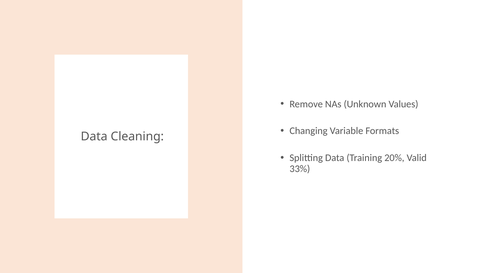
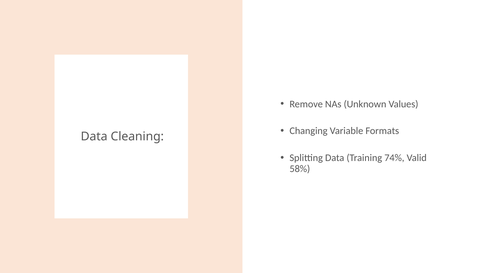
20%: 20% -> 74% (394, 158)
33%: 33% -> 58% (300, 169)
